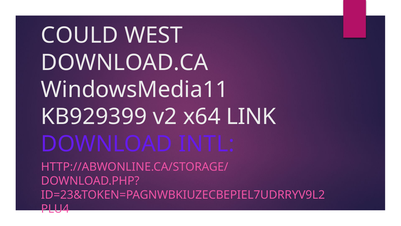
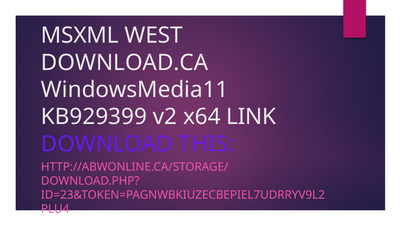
COULD: COULD -> MSXML (80, 35)
INTL: INTL -> THIS (206, 144)
